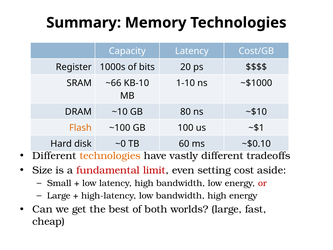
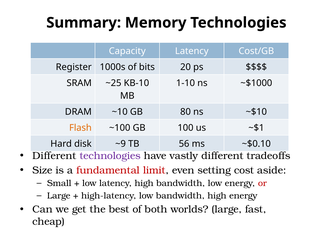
~66: ~66 -> ~25 (113, 83)
~0: ~0 -> ~9 (121, 144)
60: 60 -> 56 (184, 144)
technologies colour: orange -> purple (110, 156)
